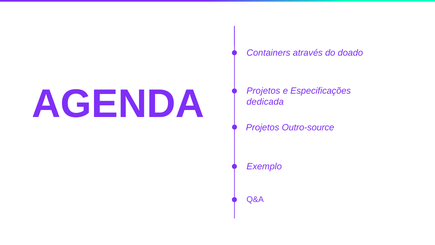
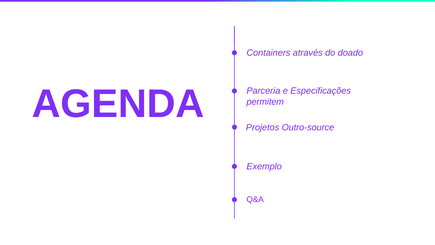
AGENDA Projetos: Projetos -> Parceria (263, 91)
dedicada: dedicada -> permitem (265, 102)
